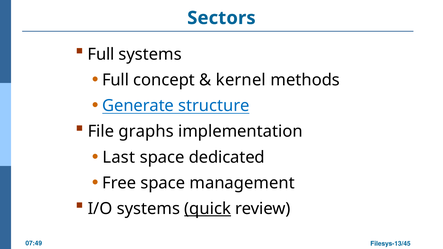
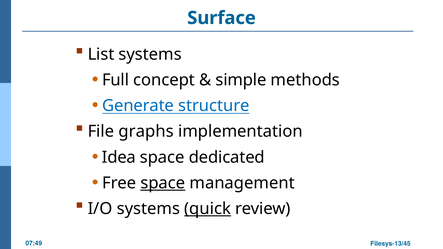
Sectors: Sectors -> Surface (222, 18)
Full: Full -> List (101, 54)
kernel: kernel -> simple (241, 80)
Last: Last -> Idea (119, 157)
space underline: none -> present (163, 183)
